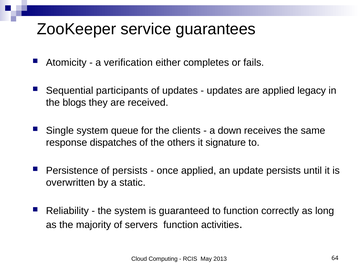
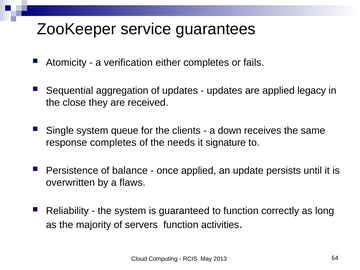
participants: participants -> aggregation (122, 91)
blogs: blogs -> close (74, 103)
response dispatches: dispatches -> completes (113, 143)
others: others -> needs (181, 143)
of persists: persists -> balance (130, 171)
static: static -> flaws (132, 183)
